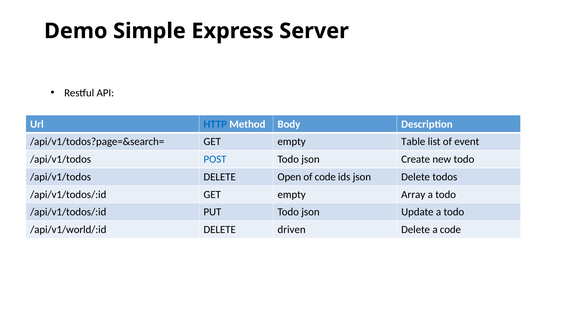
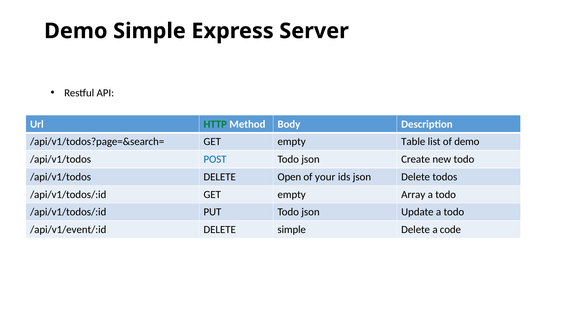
HTTP colour: blue -> green (215, 124)
of event: event -> demo (467, 142)
of code: code -> your (325, 177)
/api/v1/world/:id: /api/v1/world/:id -> /api/v1/event/:id (68, 230)
DELETE driven: driven -> simple (292, 230)
